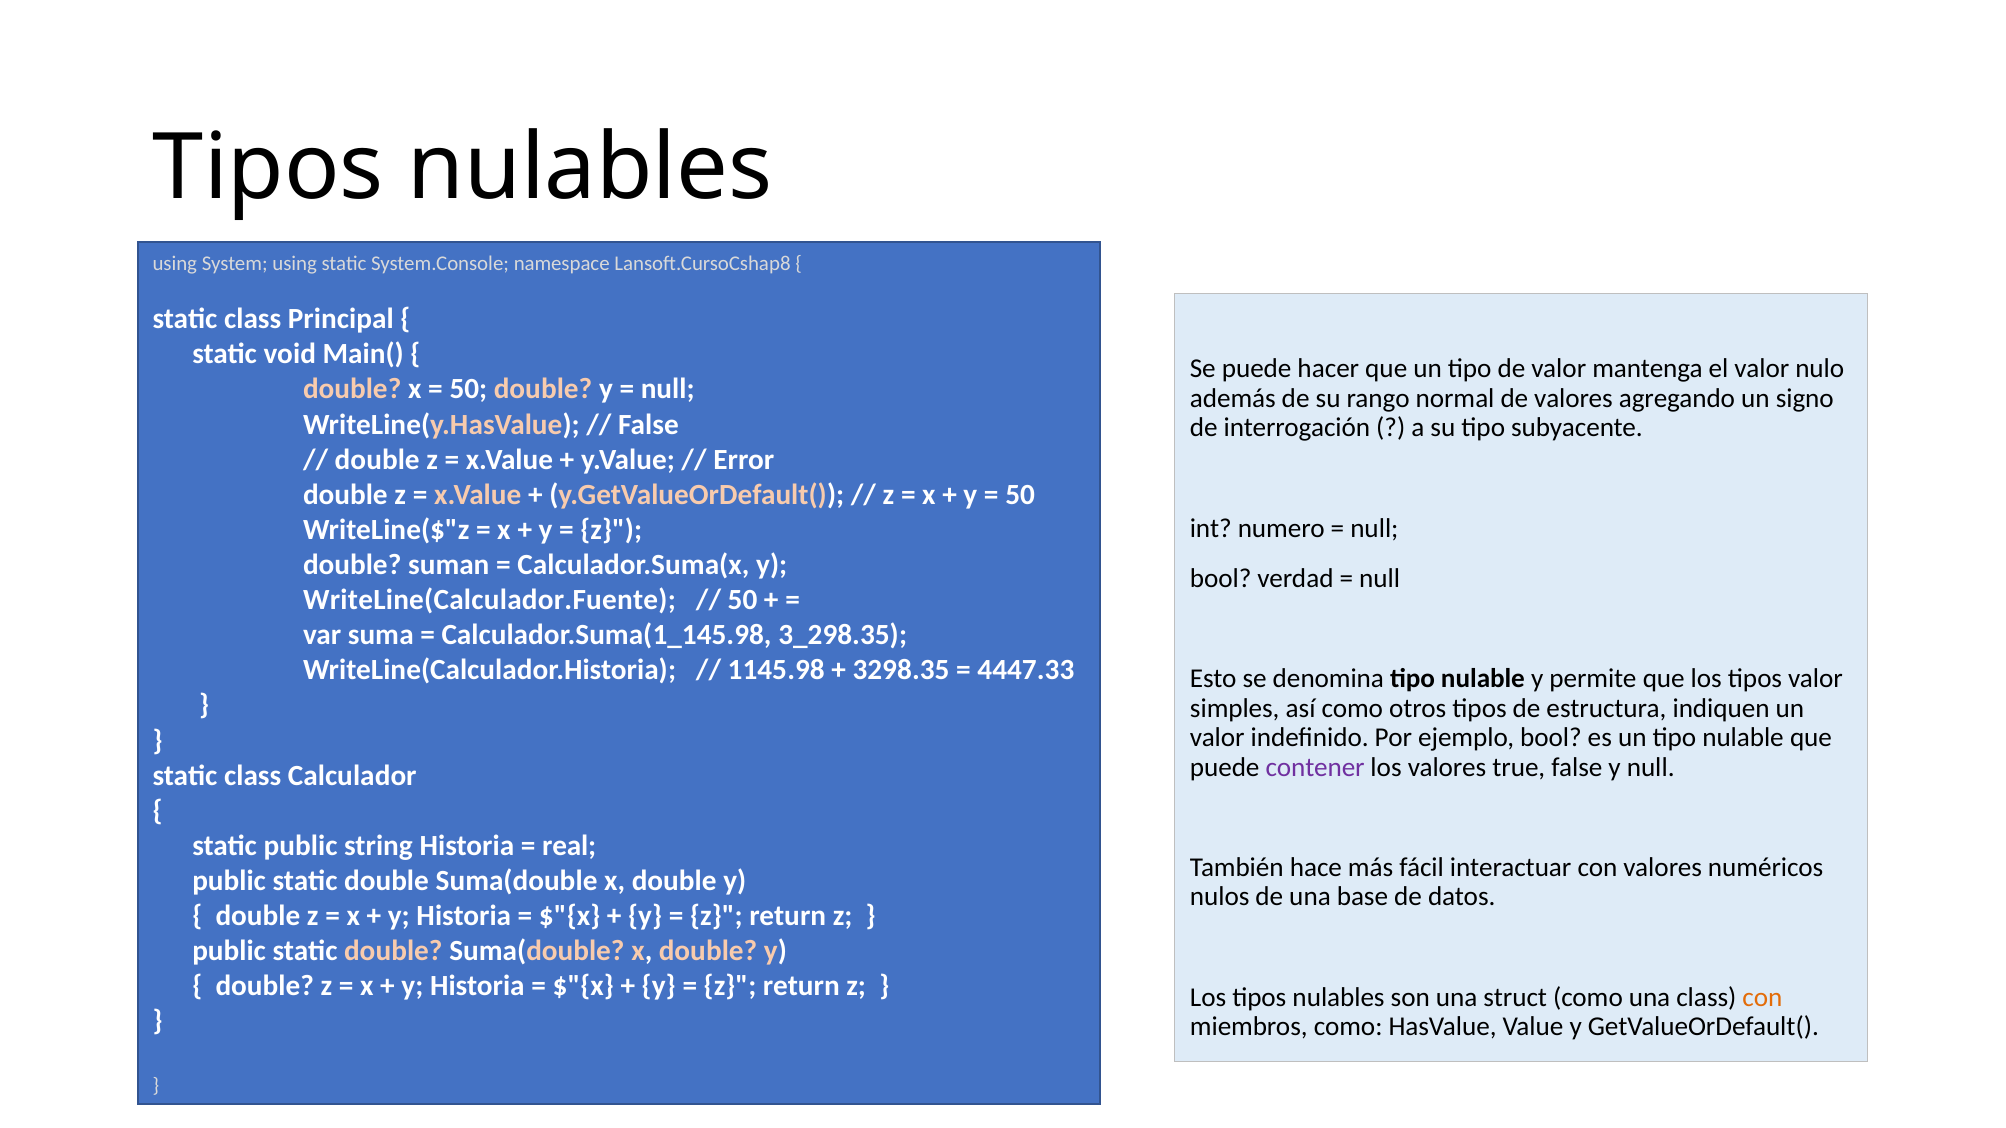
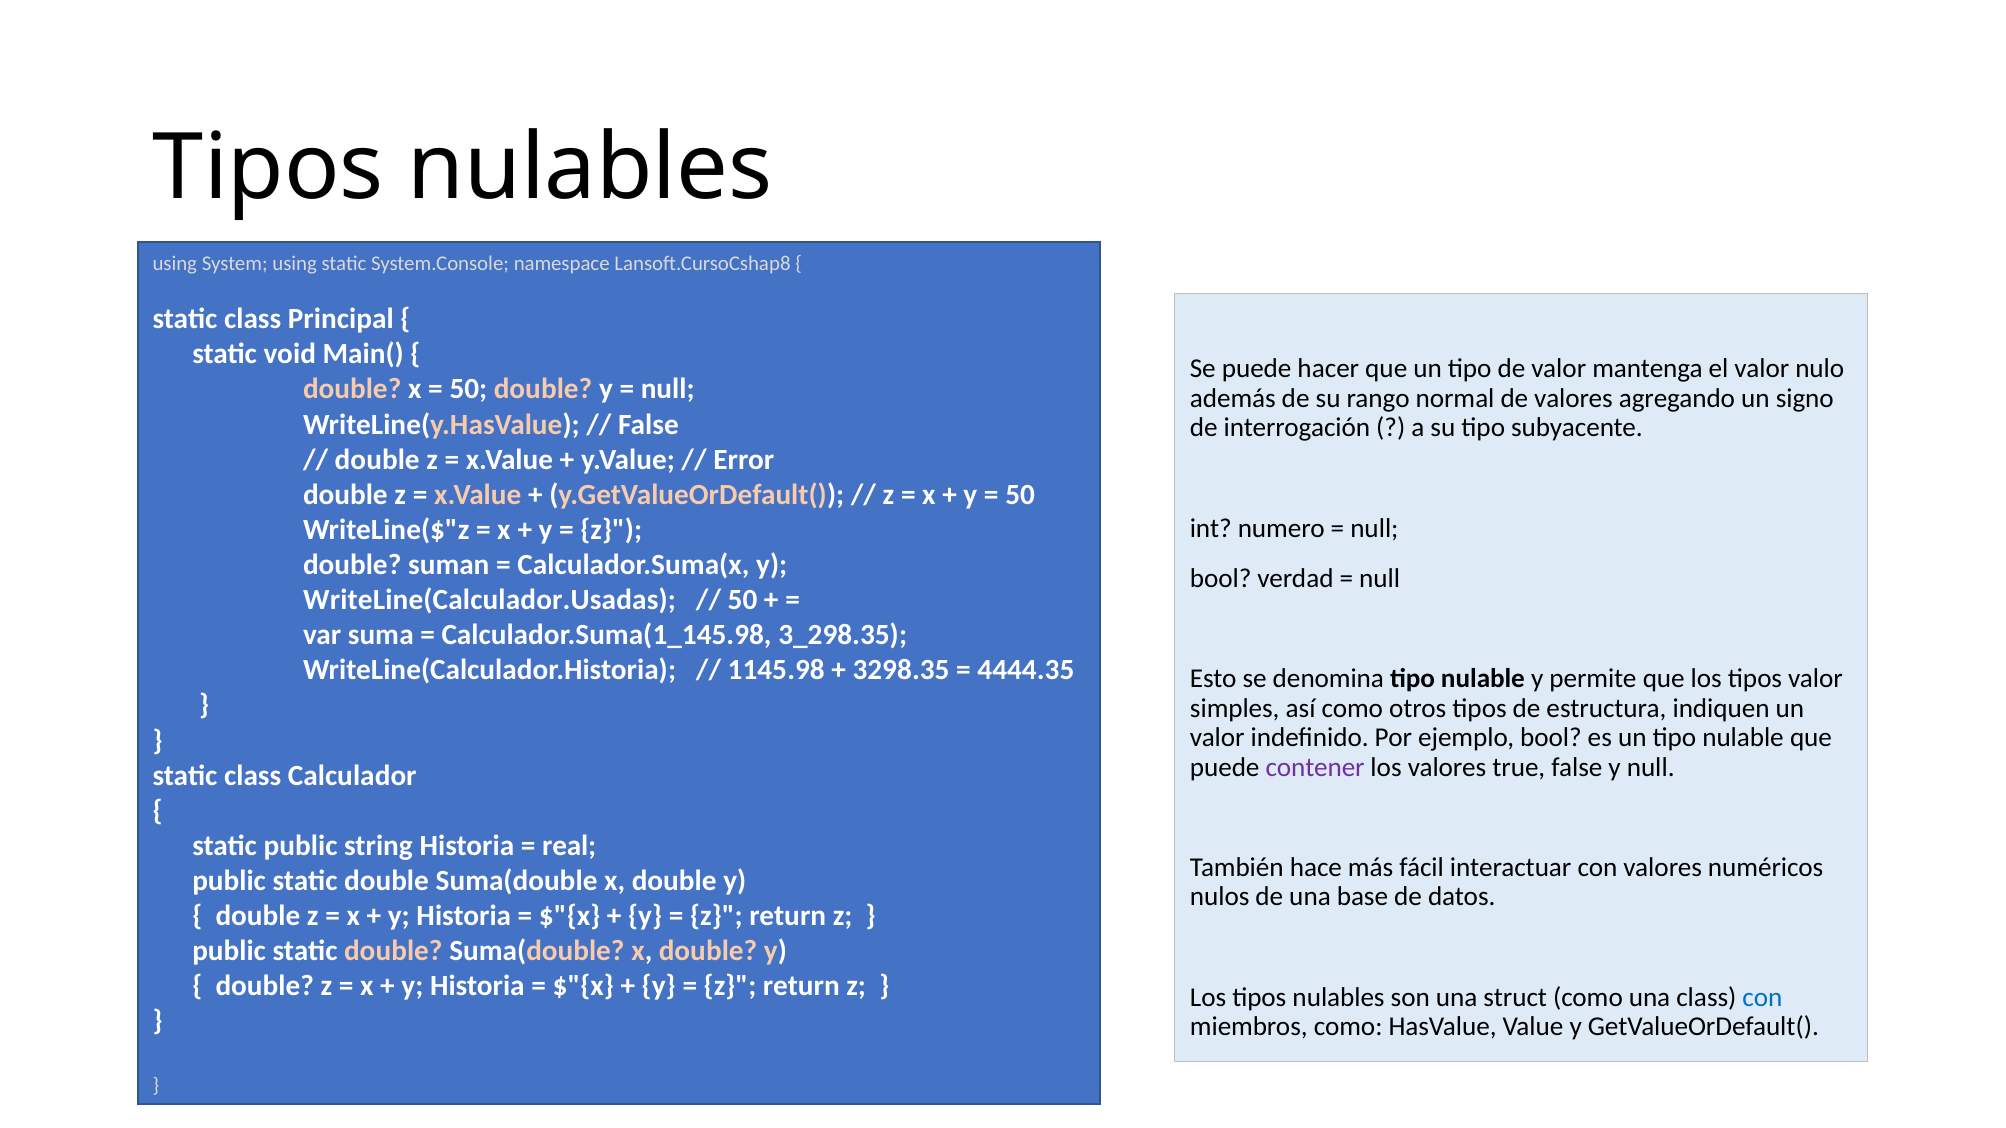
WriteLine(Calculador.Fuente: WriteLine(Calculador.Fuente -> WriteLine(Calculador.Usadas (489, 600)
4447.33: 4447.33 -> 4444.35 (1026, 670)
con colour: orange -> blue (1762, 998)
